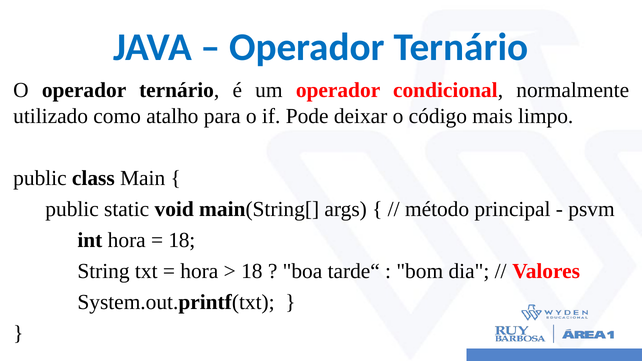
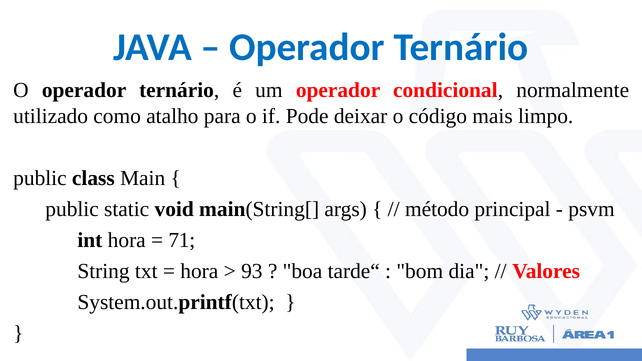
18: 18 -> 71 (182, 240)
18: 18 -> 93 (252, 271)
